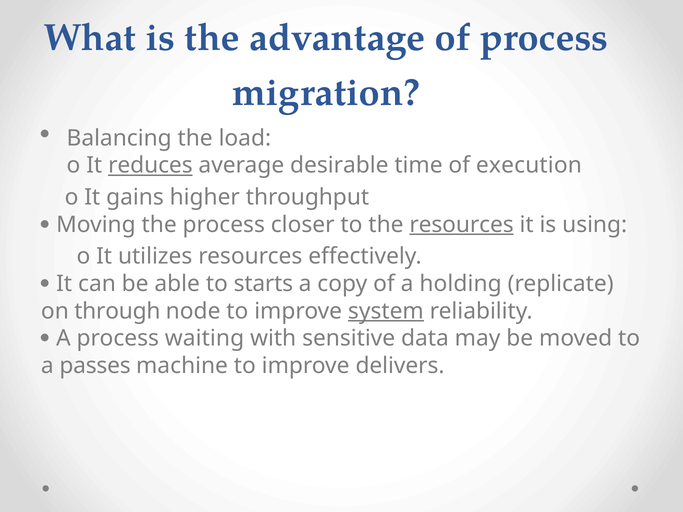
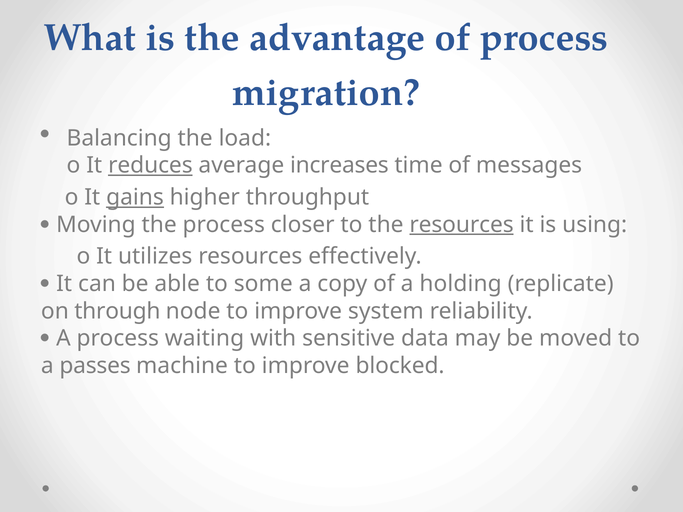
desirable: desirable -> increases (339, 166)
execution: execution -> messages (529, 166)
gains underline: none -> present (135, 197)
starts: starts -> some (263, 284)
system underline: present -> none (386, 311)
delivers: delivers -> blocked (400, 366)
